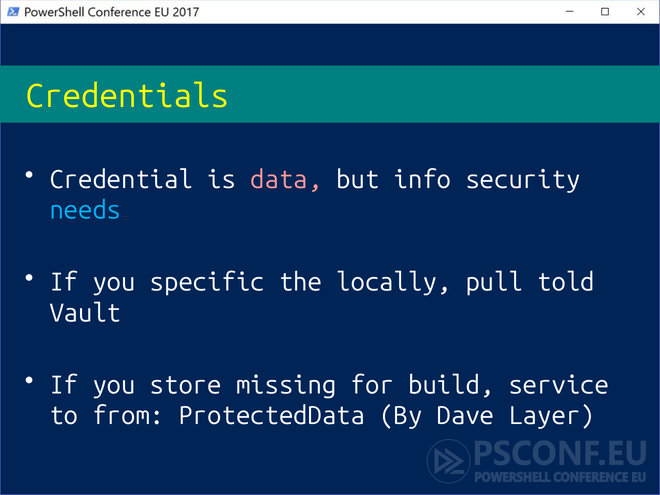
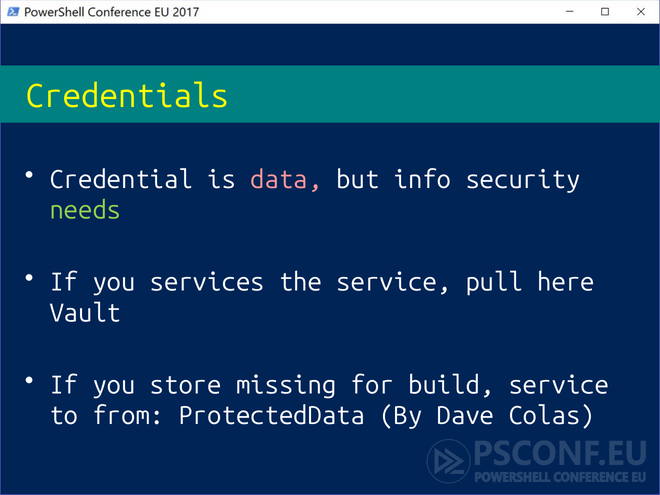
needs colour: light blue -> light green (85, 210)
specific: specific -> services (207, 282)
the locally: locally -> service (394, 282)
told: told -> here (566, 282)
Layer: Layer -> Colas (552, 416)
